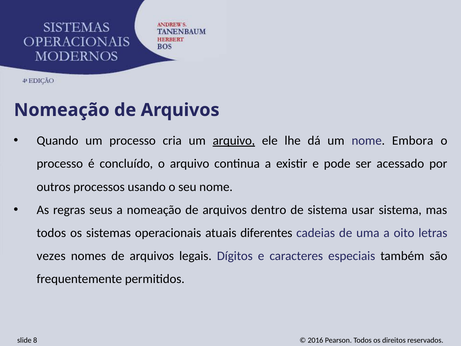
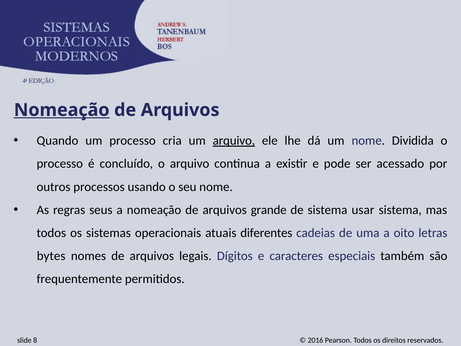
Nomeação underline: none -> present (62, 110)
Embora: Embora -> Dividida (413, 141)
dentro: dentro -> grande (269, 210)
vezes: vezes -> bytes (51, 256)
